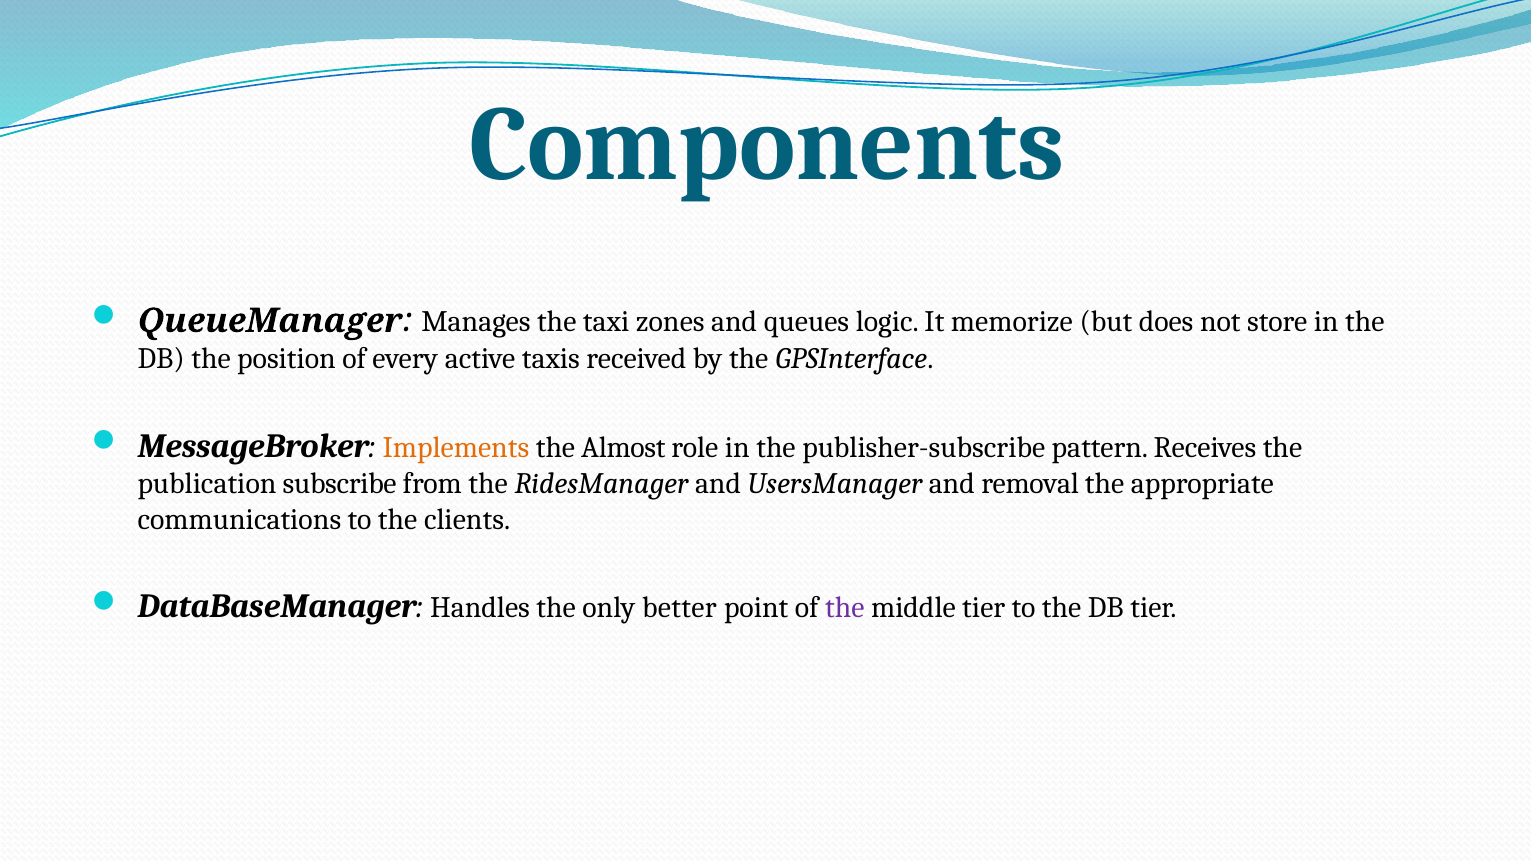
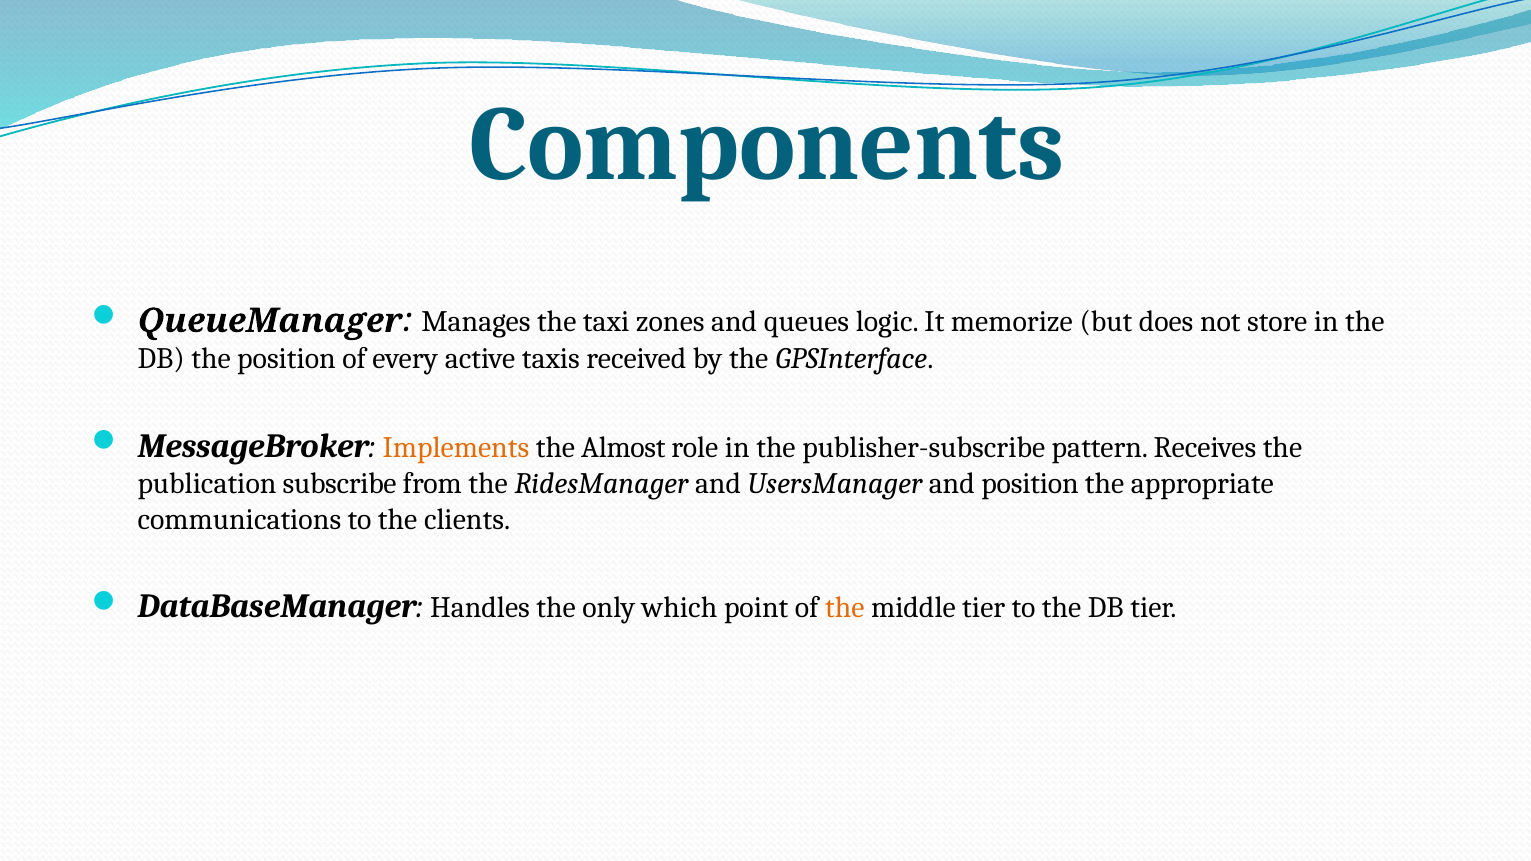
and removal: removal -> position (1030, 484)
better: better -> which (680, 608)
the colour: purple -> orange (845, 608)
